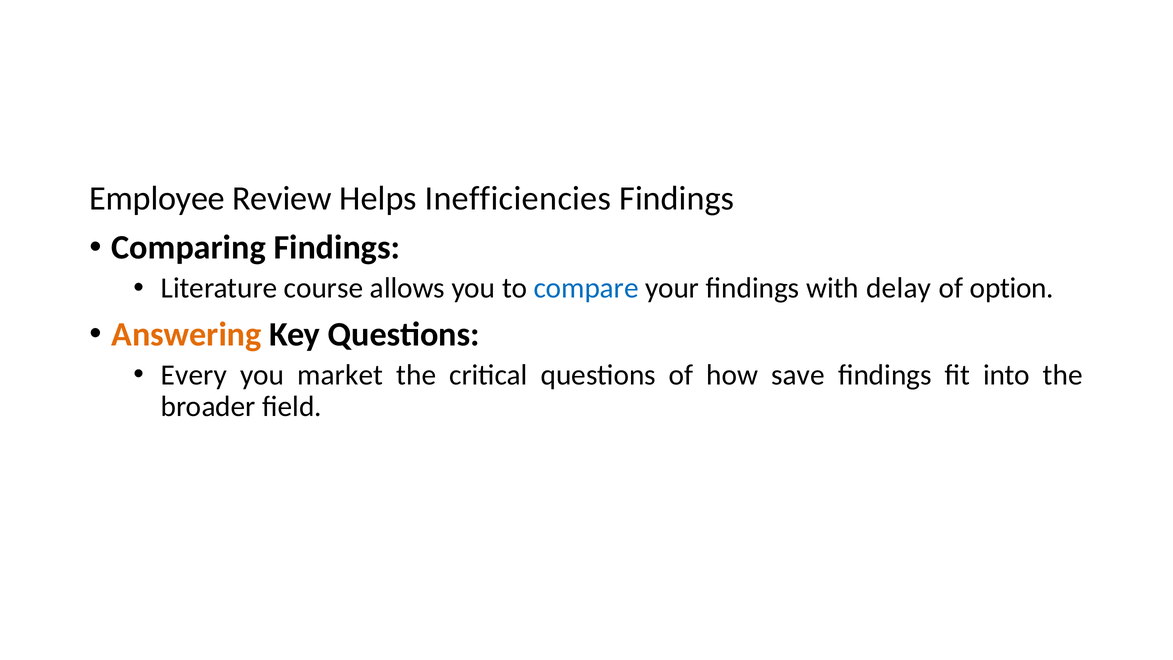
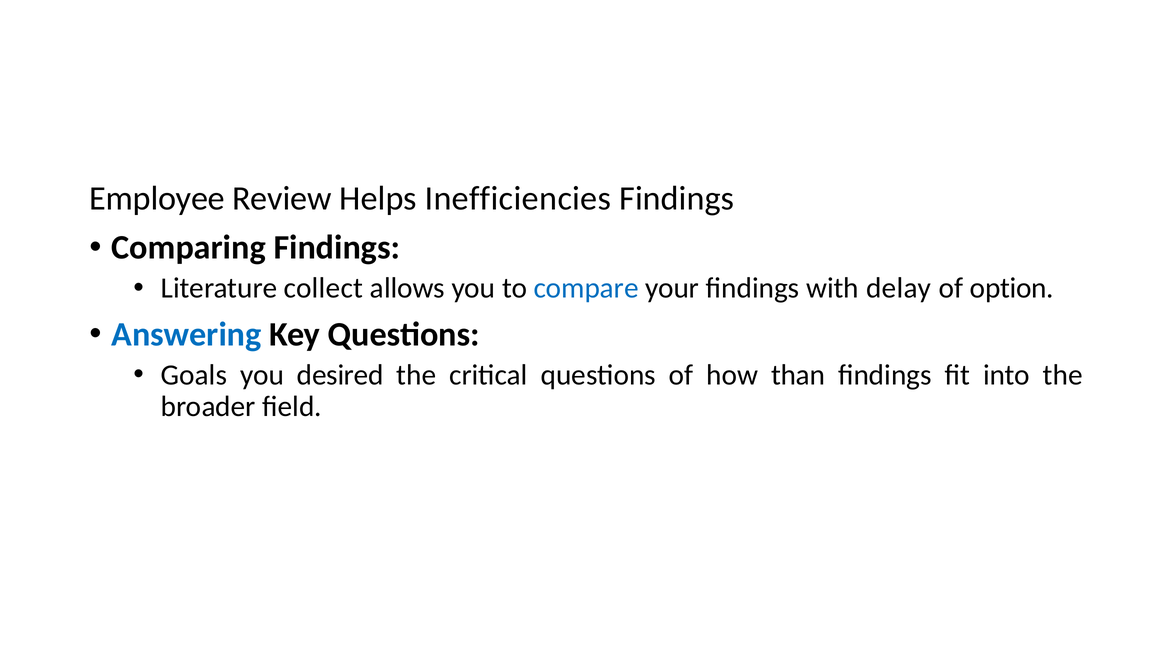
course: course -> collect (323, 288)
Answering colour: orange -> blue (186, 334)
Every: Every -> Goals (194, 375)
market: market -> desired (340, 375)
save: save -> than (798, 375)
